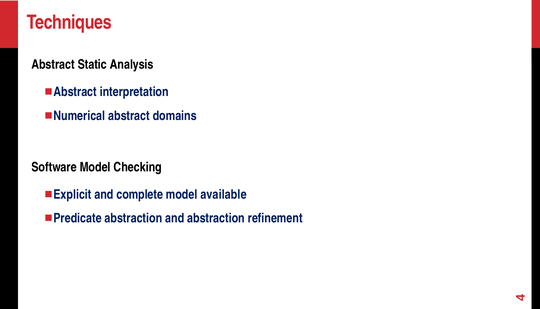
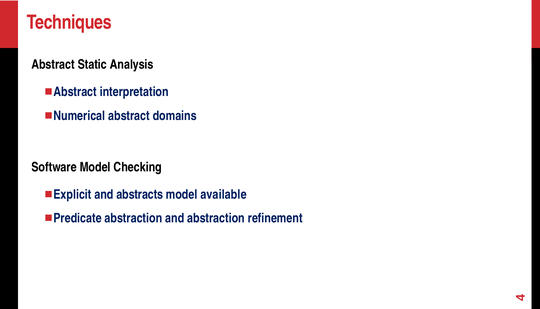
complete: complete -> abstracts (140, 194)
